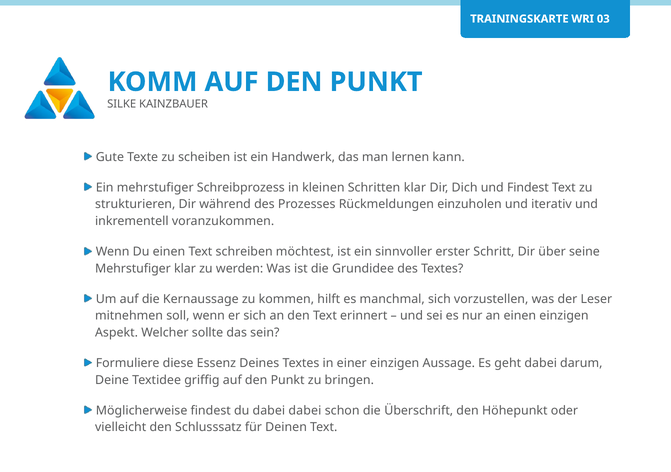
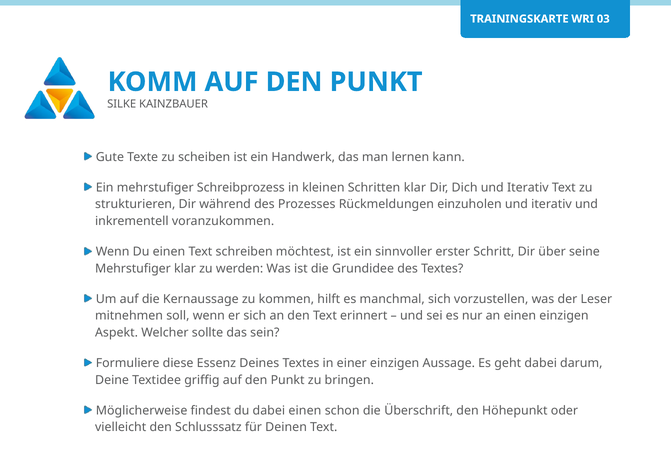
Dich und Findest: Findest -> Iterativ (528, 188)
dabei dabei: dabei -> einen (305, 411)
